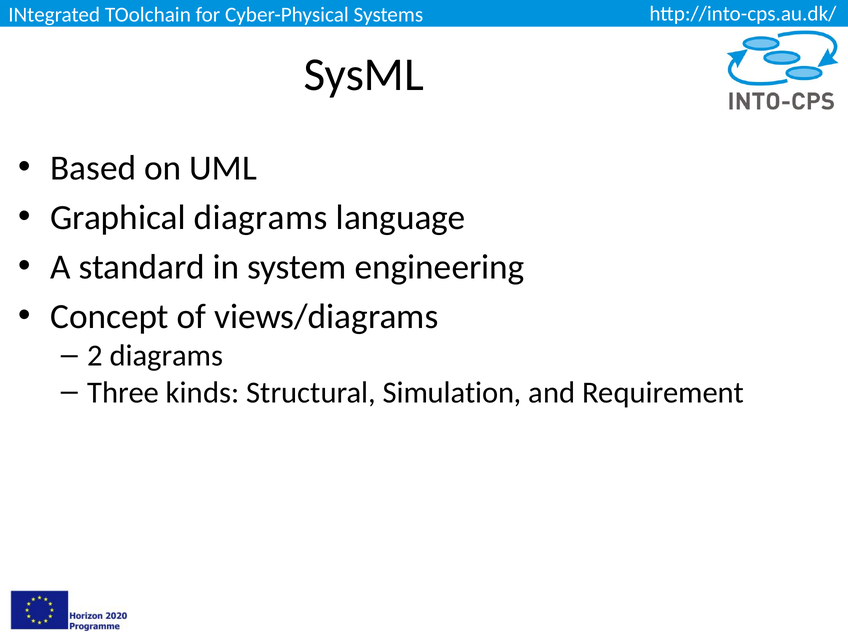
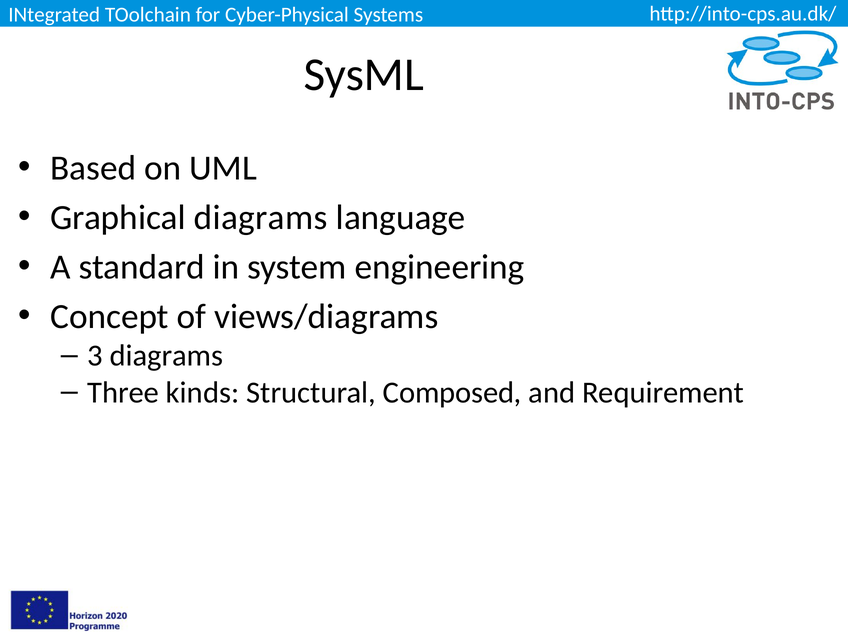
2: 2 -> 3 (95, 356)
Simulation: Simulation -> Composed (452, 393)
